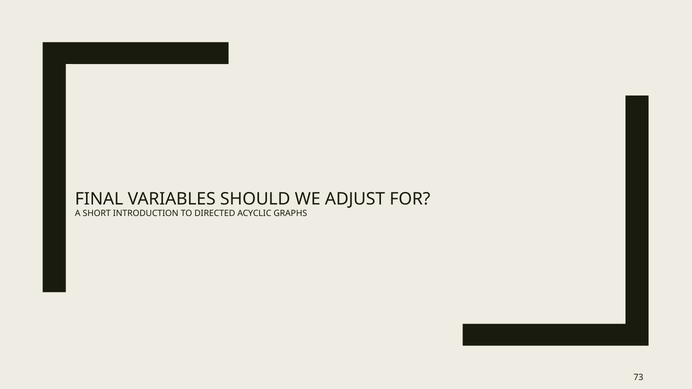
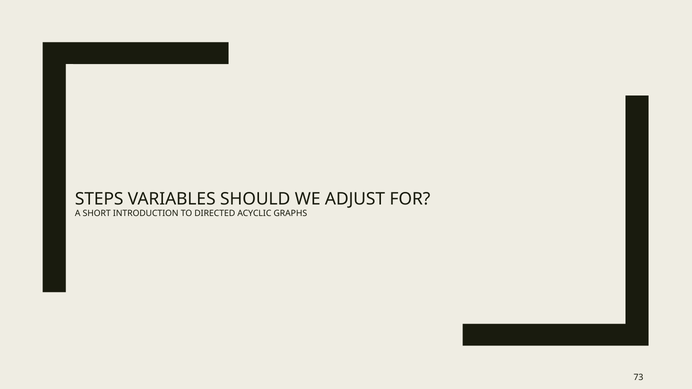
FINAL: FINAL -> STEPS (99, 199)
